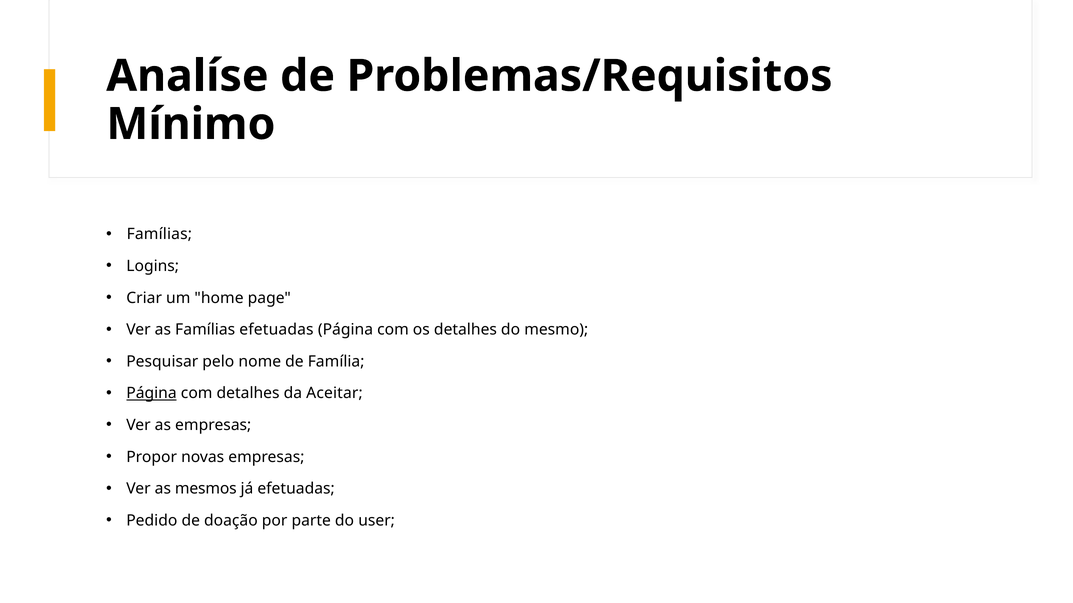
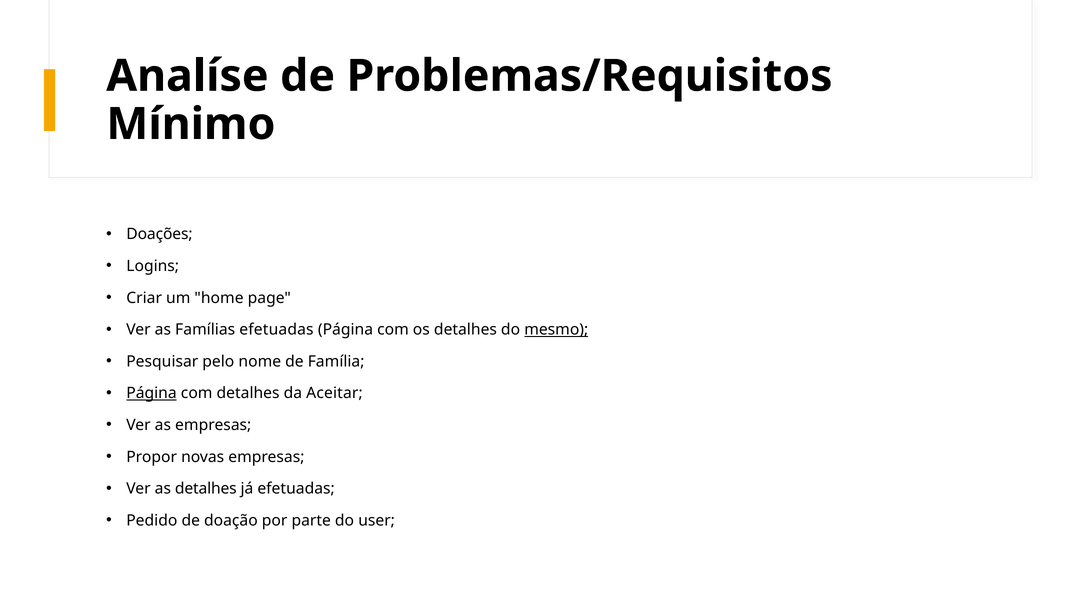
Famílias: Famílias -> Doações (159, 234)
mesmo underline: none -> present (556, 330)
as mesmos: mesmos -> detalhes (206, 489)
